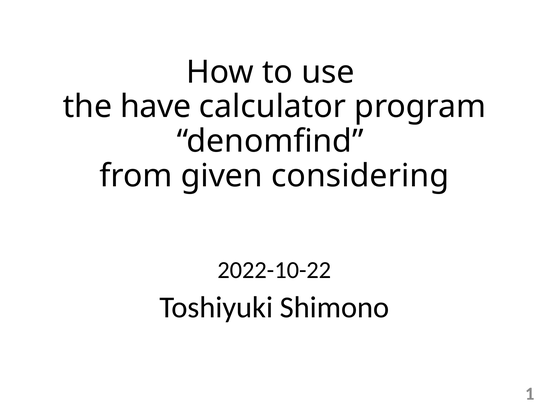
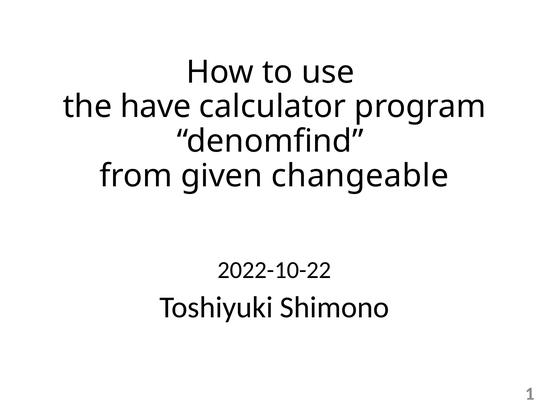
considering: considering -> changeable (360, 176)
